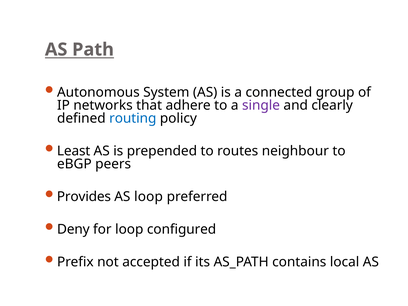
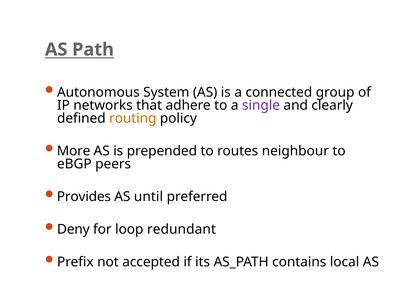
routing colour: blue -> orange (133, 118)
Least: Least -> More (74, 151)
AS loop: loop -> until (149, 197)
configured: configured -> redundant (181, 229)
